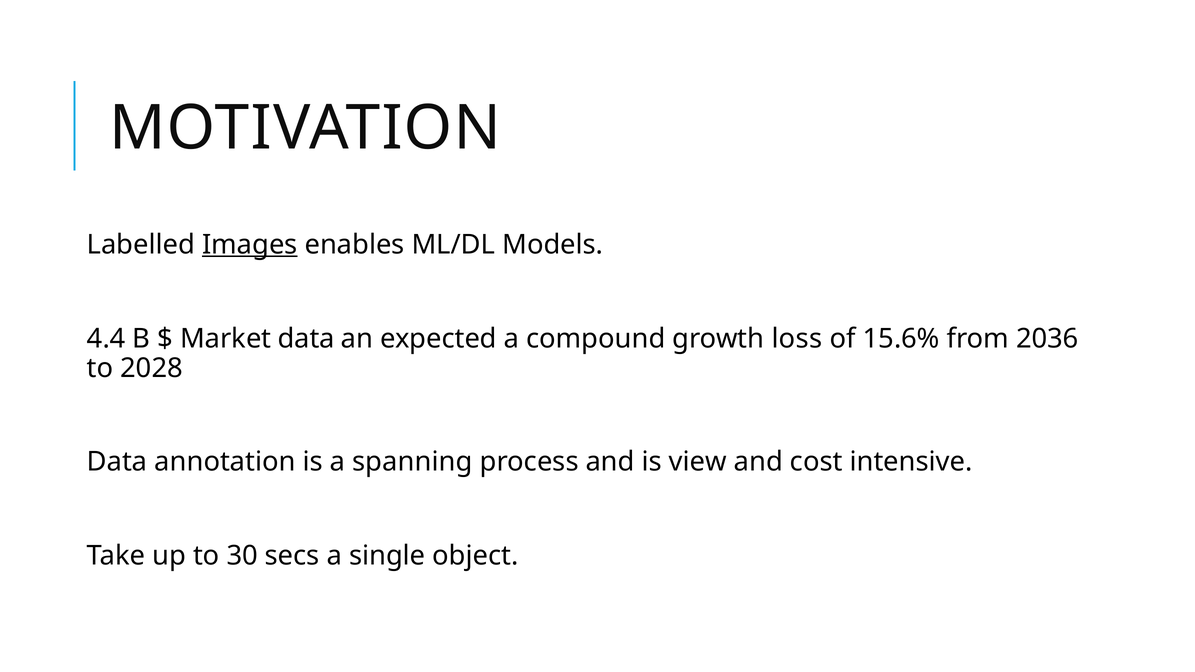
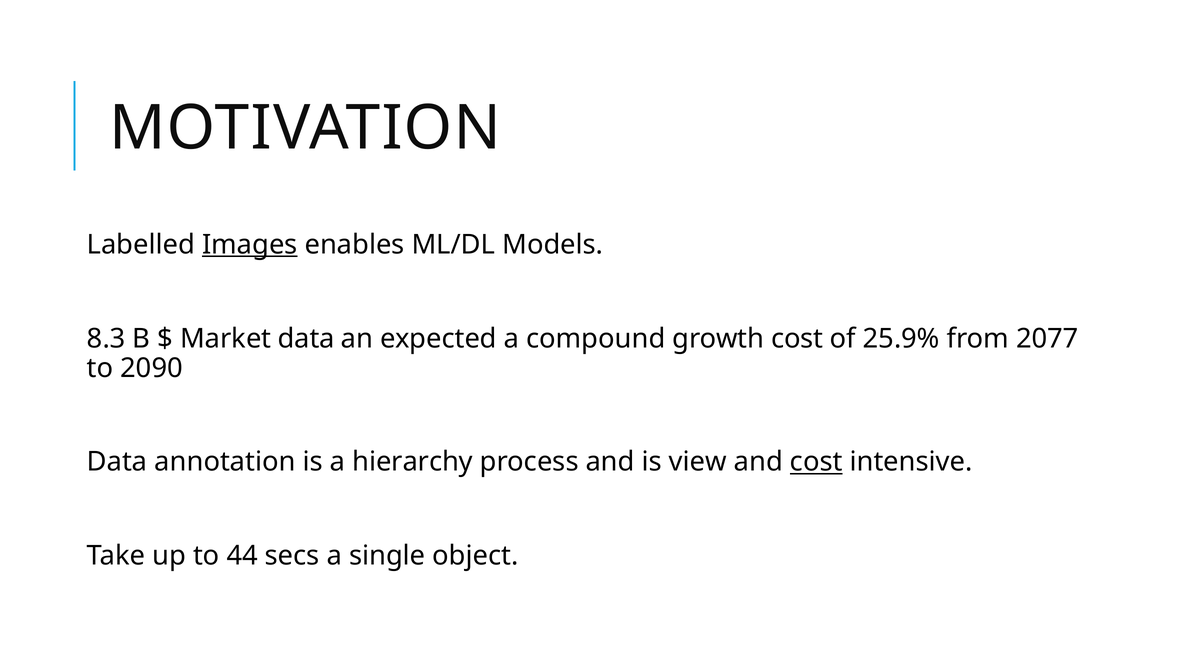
4.4: 4.4 -> 8.3 (106, 339)
growth loss: loss -> cost (797, 339)
15.6%: 15.6% -> 25.9% (901, 339)
2036: 2036 -> 2077 (1047, 339)
2028: 2028 -> 2090 (152, 368)
spanning: spanning -> hierarchy (413, 462)
cost underline: none -> present (816, 462)
30: 30 -> 44 (242, 556)
